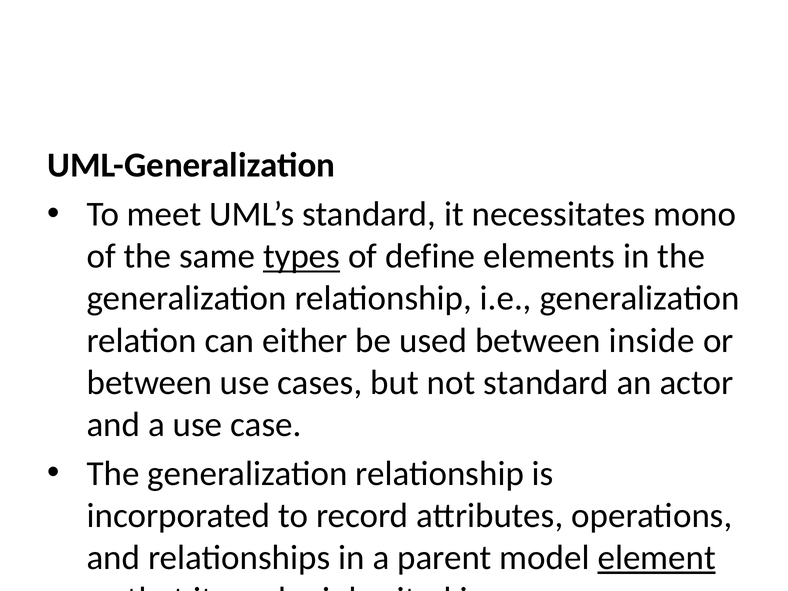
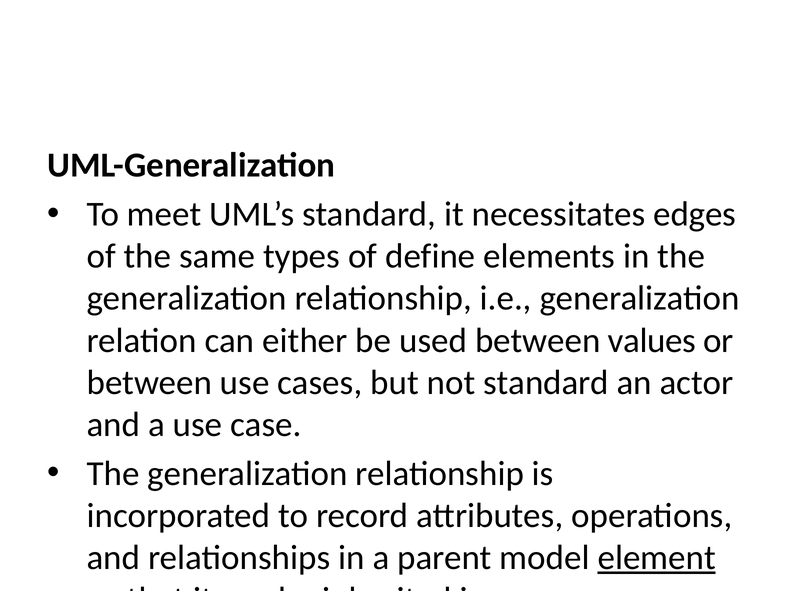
mono: mono -> edges (695, 214)
types underline: present -> none (302, 256)
inside: inside -> values (652, 340)
